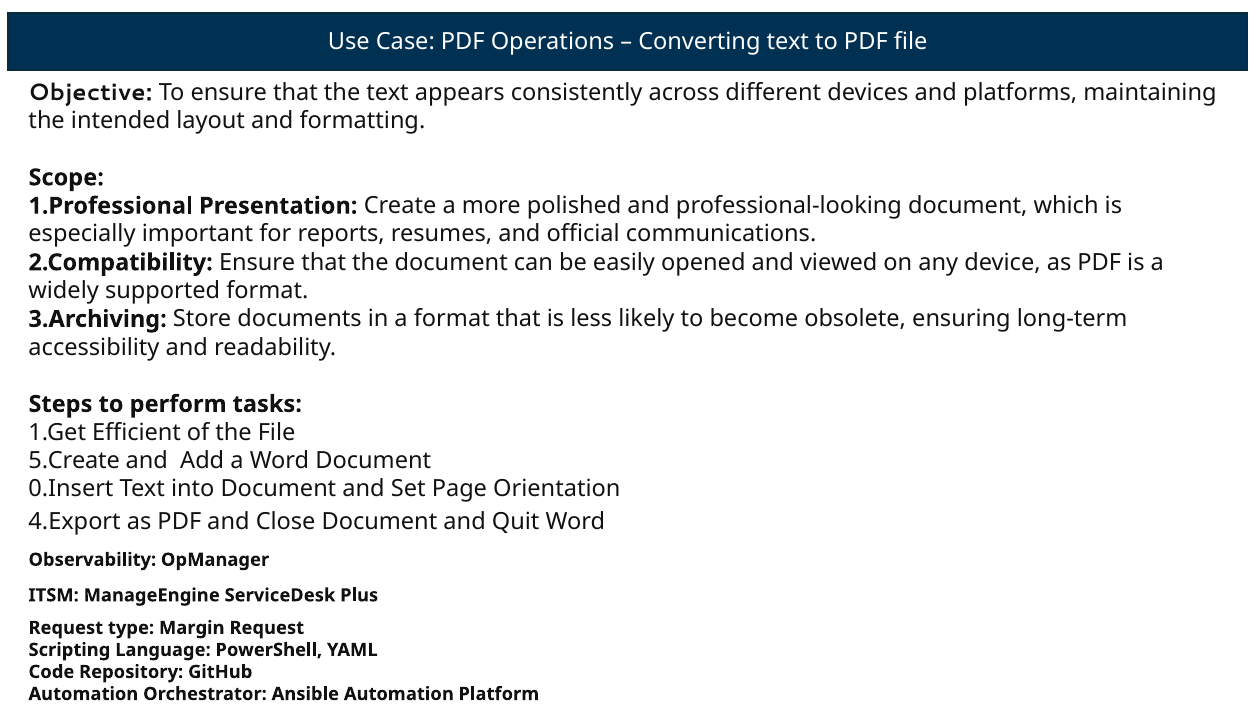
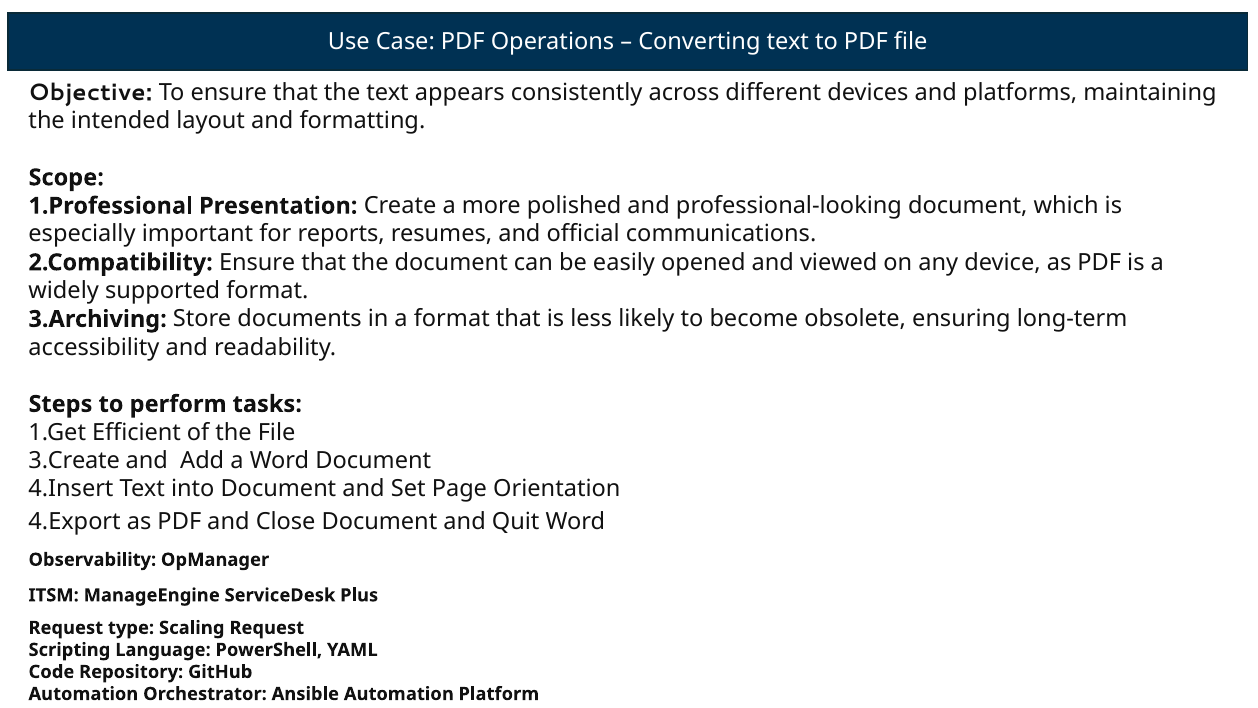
5.Create: 5.Create -> 3.Create (74, 461)
0.Insert: 0.Insert -> 4.Insert (71, 489)
Margin: Margin -> Scaling (192, 627)
